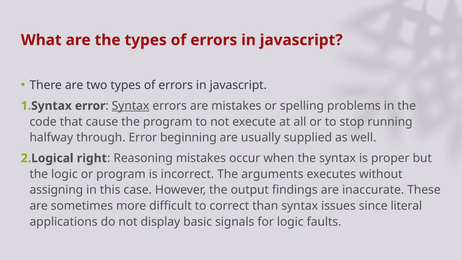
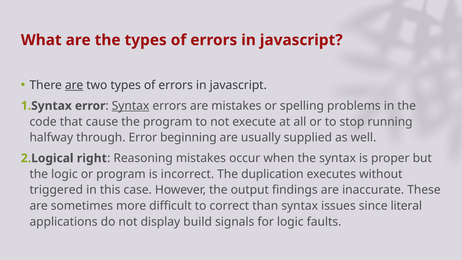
are underline: none -> present (74, 85)
arguments: arguments -> duplication (272, 174)
assigning: assigning -> triggered (56, 190)
basic: basic -> build (198, 222)
